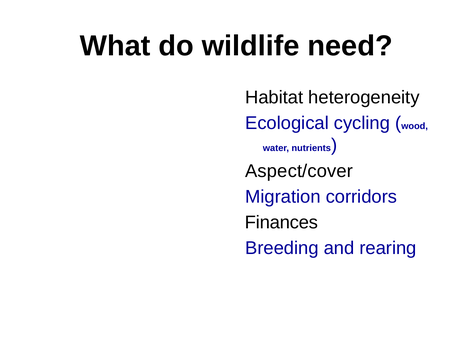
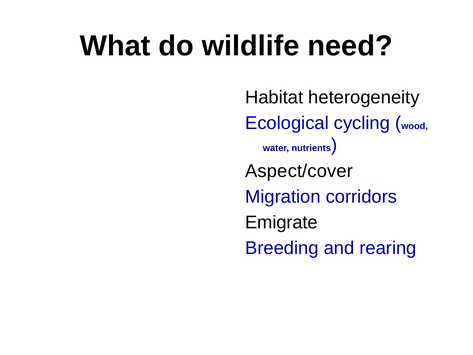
Finances: Finances -> Emigrate (281, 222)
